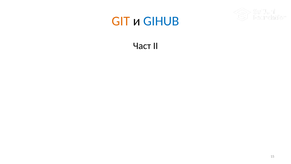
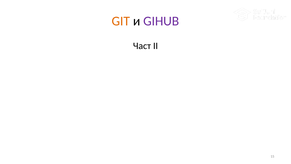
GIHUB colour: blue -> purple (161, 21)
